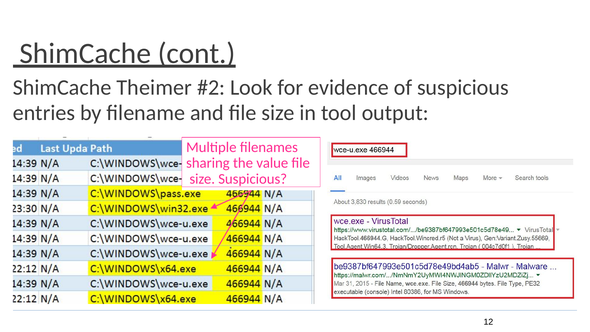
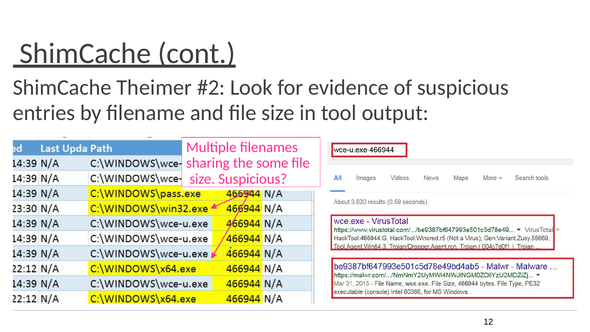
value: value -> some (272, 163)
